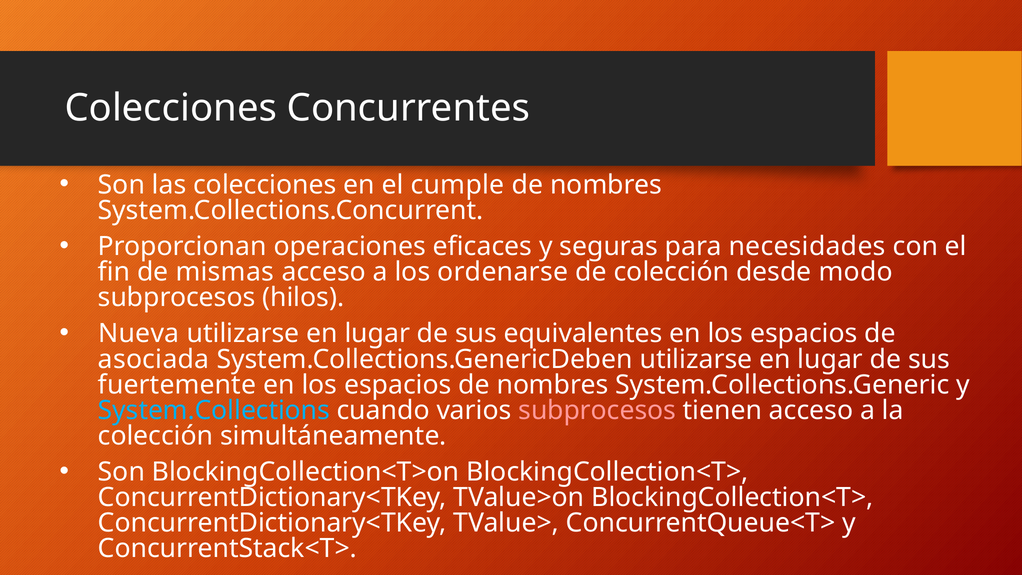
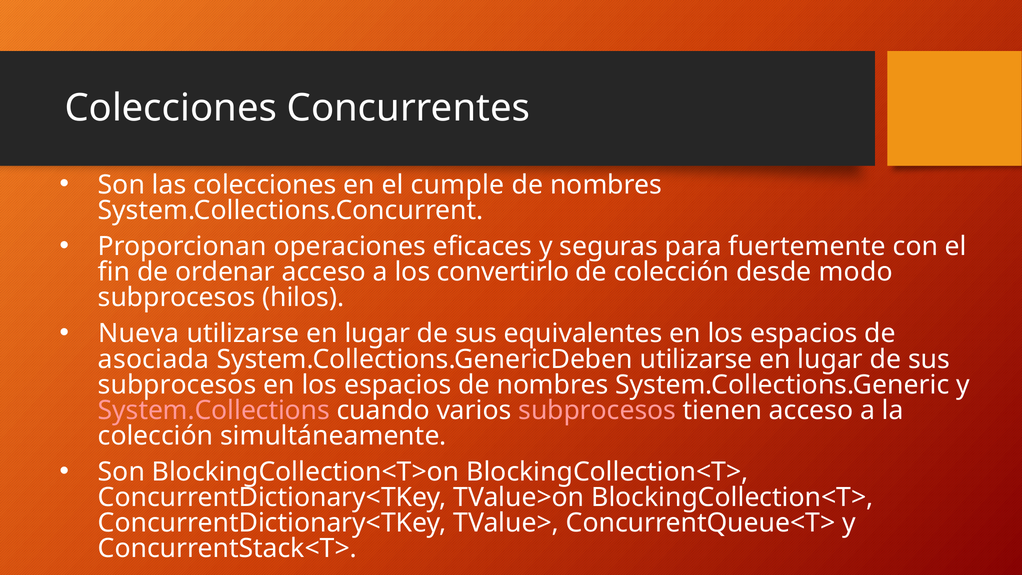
necesidades: necesidades -> fuertemente (807, 246)
mismas: mismas -> ordenar (225, 272)
ordenarse: ordenarse -> convertirlo (503, 272)
fuertemente: fuertemente -> subprocesos (177, 385)
System.Collections colour: light blue -> pink (214, 410)
